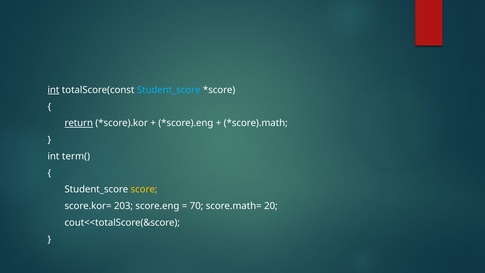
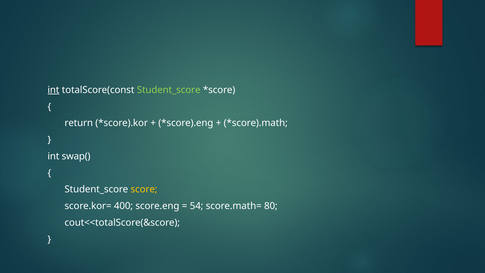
Student_score colour: light blue -> light green (169, 90)
return underline: present -> none (79, 123)
term(: term( -> swap( (76, 156)
203: 203 -> 400 (123, 206)
70: 70 -> 54 (197, 206)
20: 20 -> 80 (271, 206)
